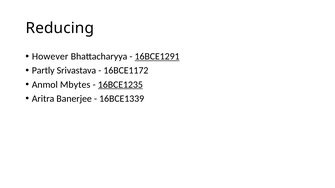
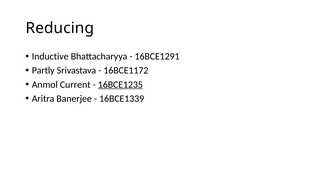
However: However -> Inductive (50, 57)
16BCE1291 underline: present -> none (157, 57)
Mbytes: Mbytes -> Current (75, 85)
